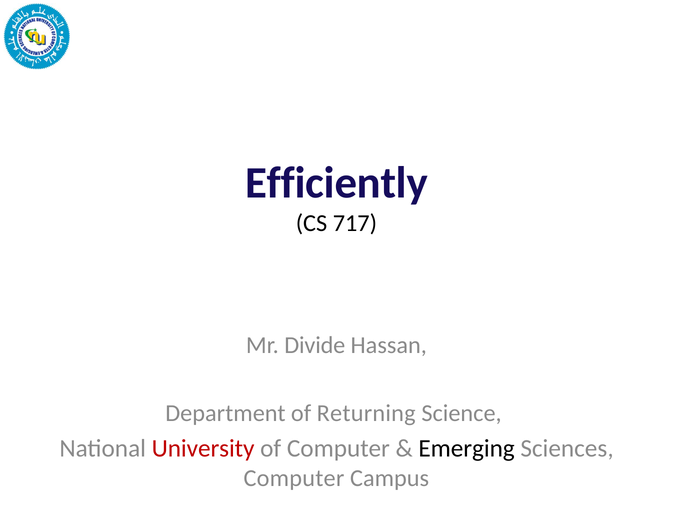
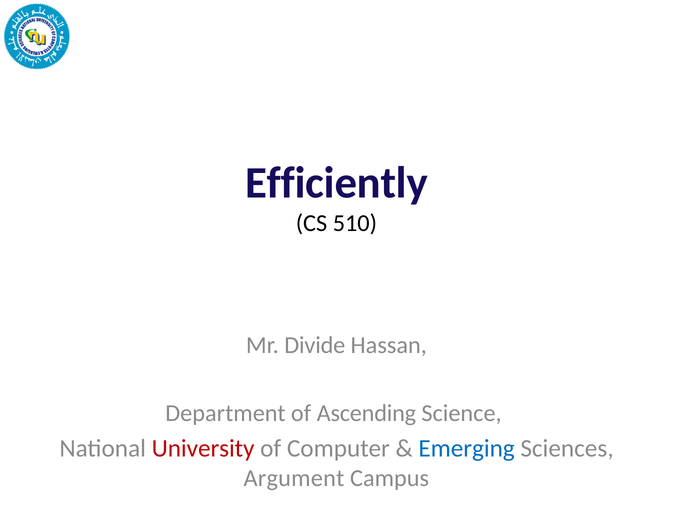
717: 717 -> 510 (355, 223)
Returning: Returning -> Ascending (366, 413)
Emerging colour: black -> blue (467, 448)
Computer: Computer -> Argument (294, 478)
